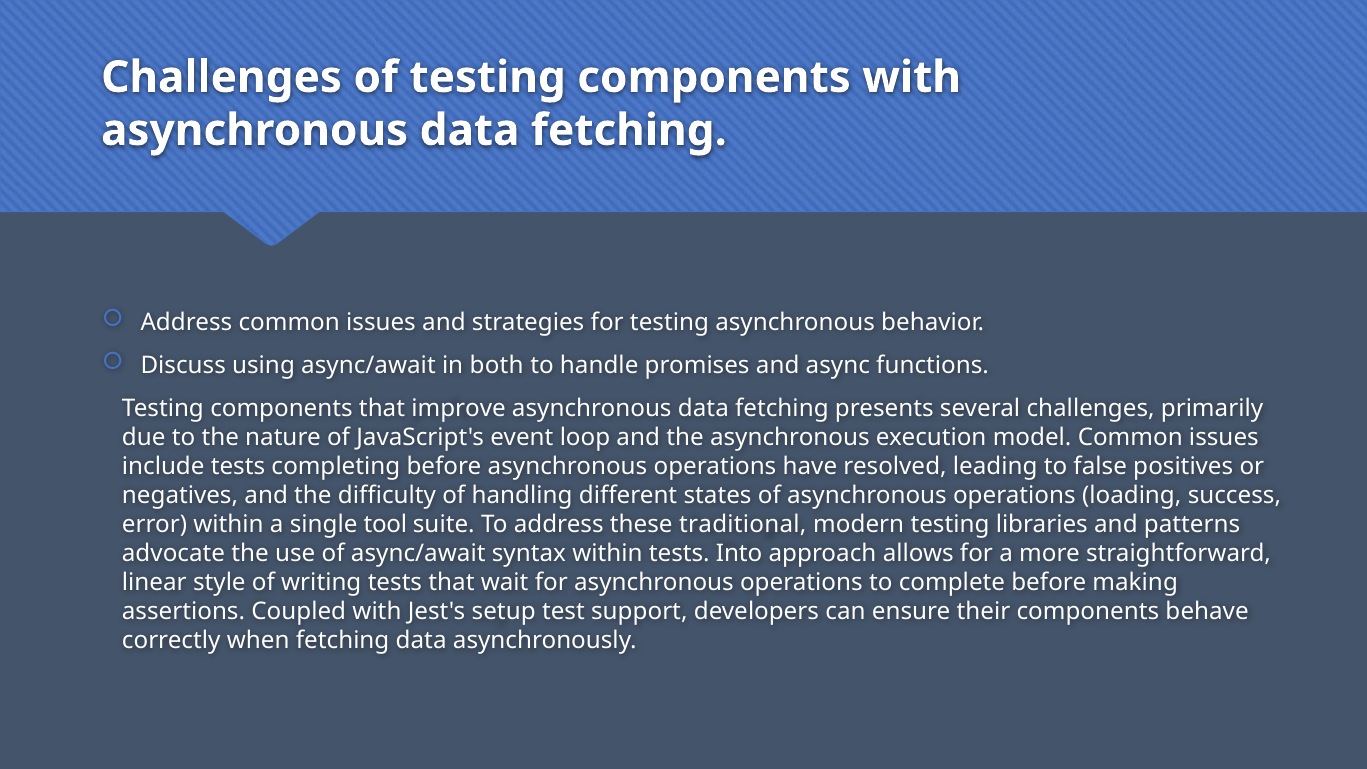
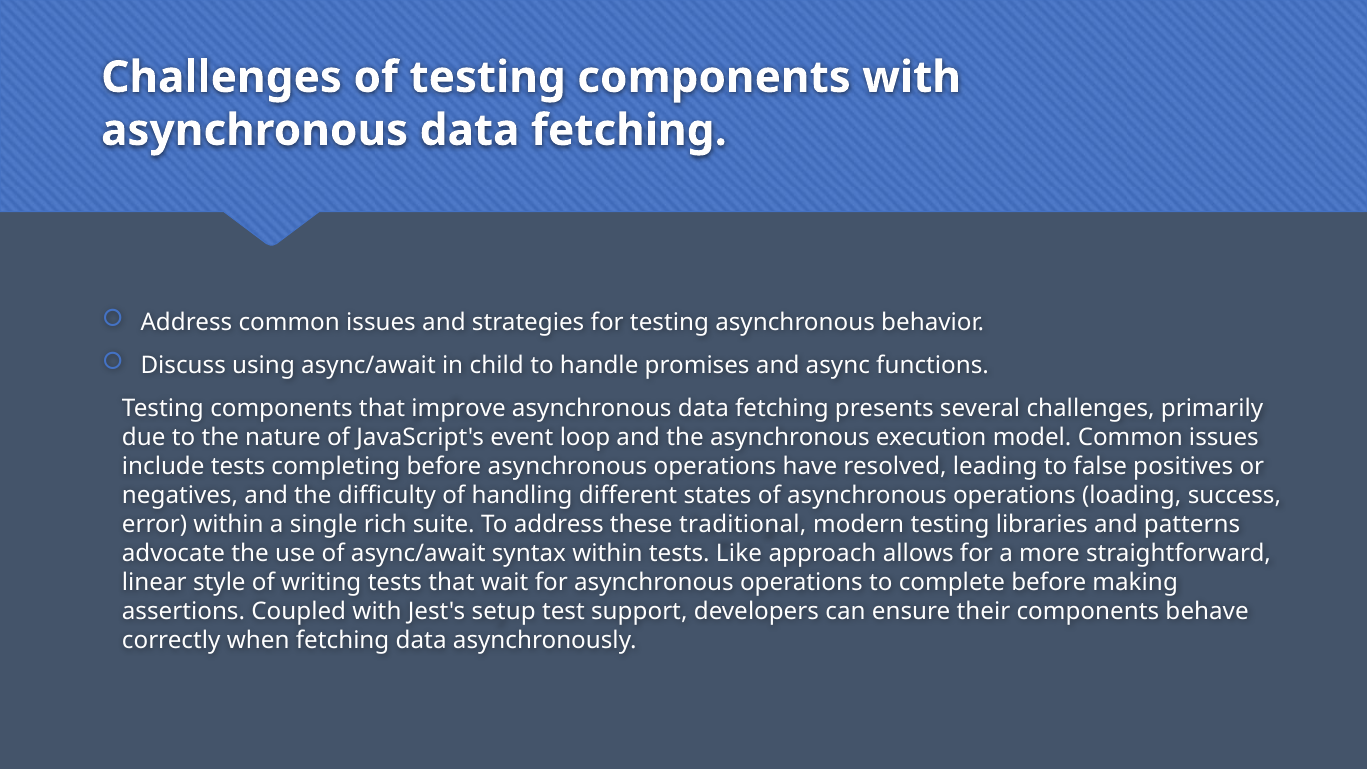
both: both -> child (497, 366)
tool: tool -> rich (385, 524)
Into: Into -> Like (739, 553)
